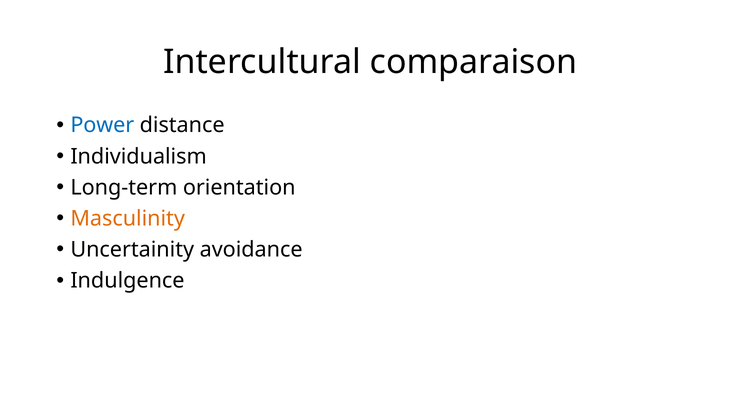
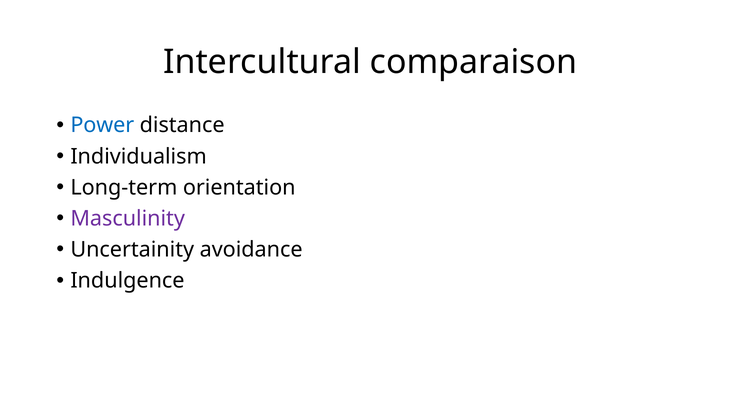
Masculinity colour: orange -> purple (128, 218)
